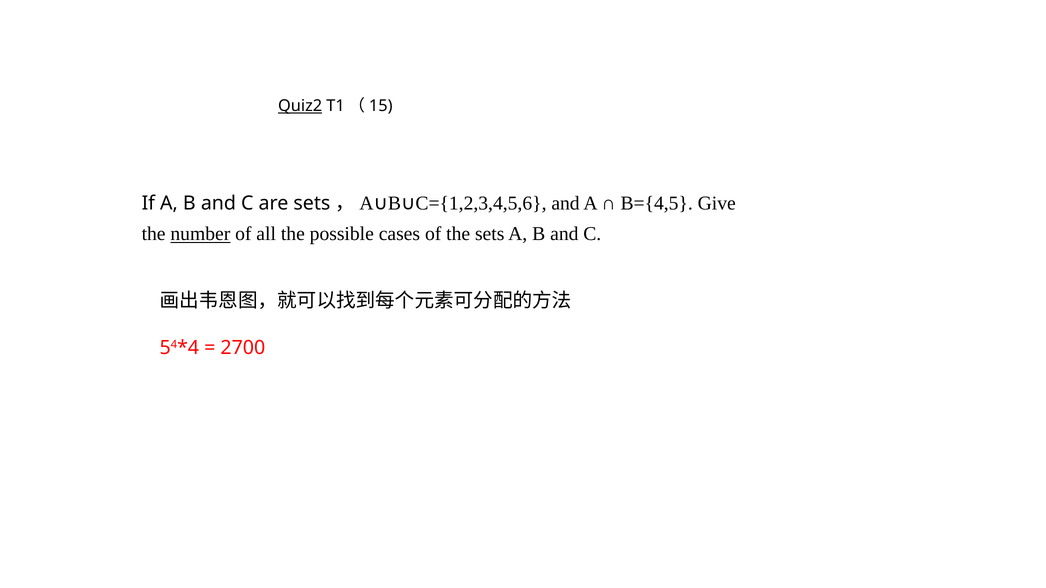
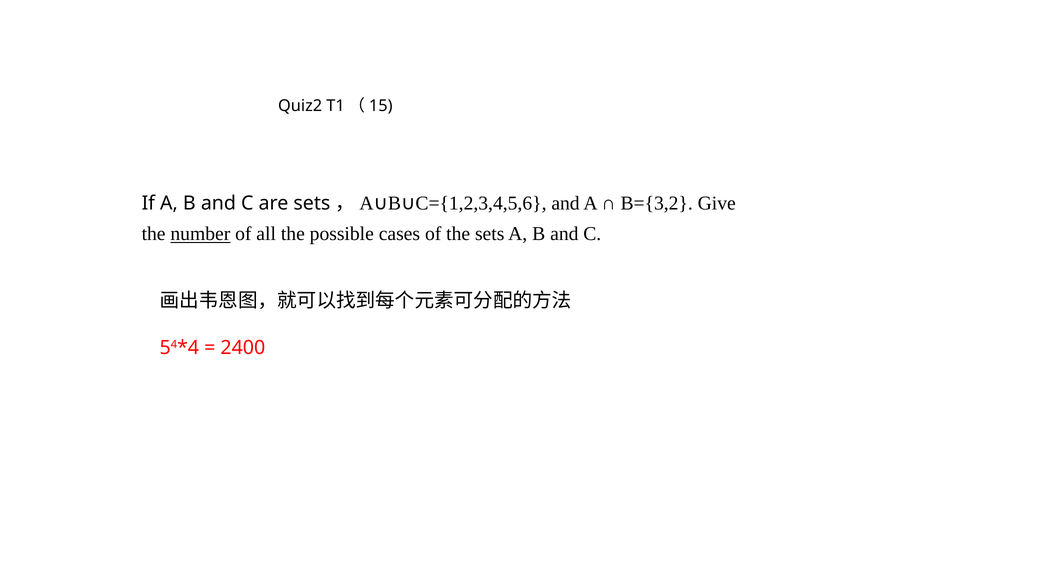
Quiz2 underline: present -> none (300, 106)
B={4,5: B={4,5 -> B={3,2 (657, 203)
2700: 2700 -> 2400 (243, 348)
